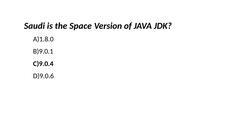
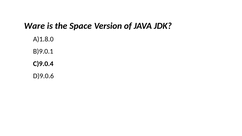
Saudi: Saudi -> Ware (34, 26)
